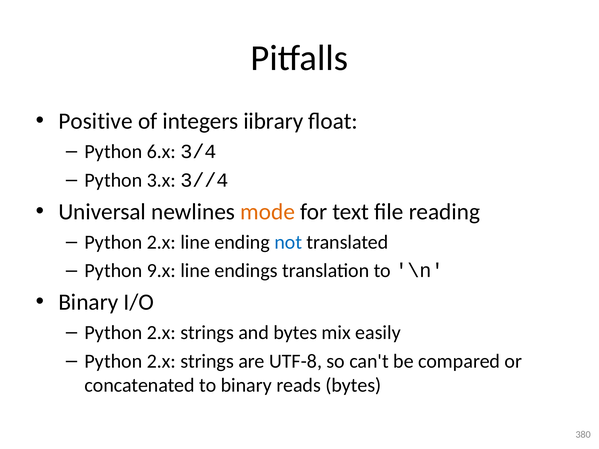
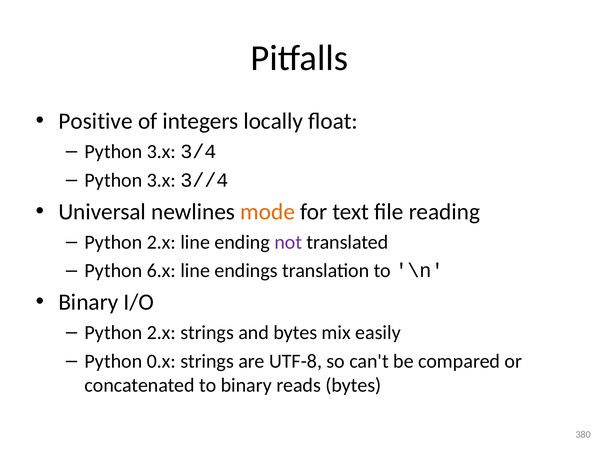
iibrary: iibrary -> locally (273, 121)
6.x: 6.x -> 3.x (161, 152)
not colour: blue -> purple (288, 242)
9.x: 9.x -> 6.x (161, 271)
2.x: 2.x -> 0.x (161, 361)
